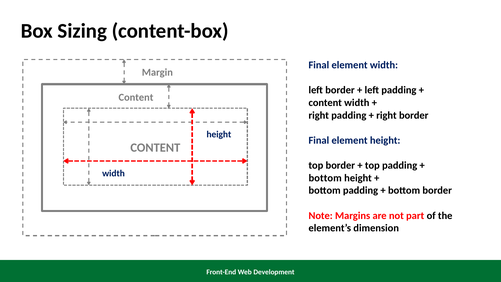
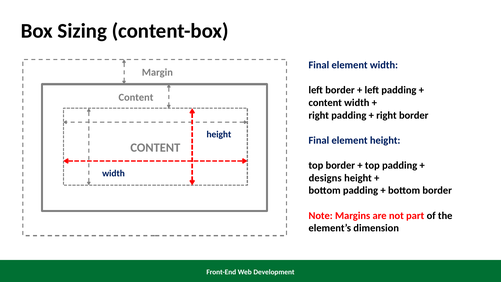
bottom: bottom -> designs (325, 178)
